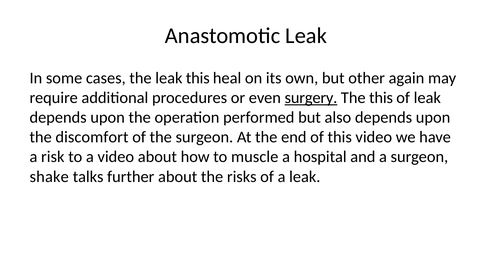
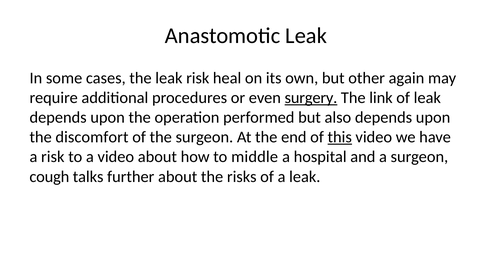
leak this: this -> risk (198, 78)
The this: this -> link (381, 98)
this underline: none -> present (340, 137)
muscle: muscle -> middle (255, 157)
shake: shake -> cough (49, 176)
